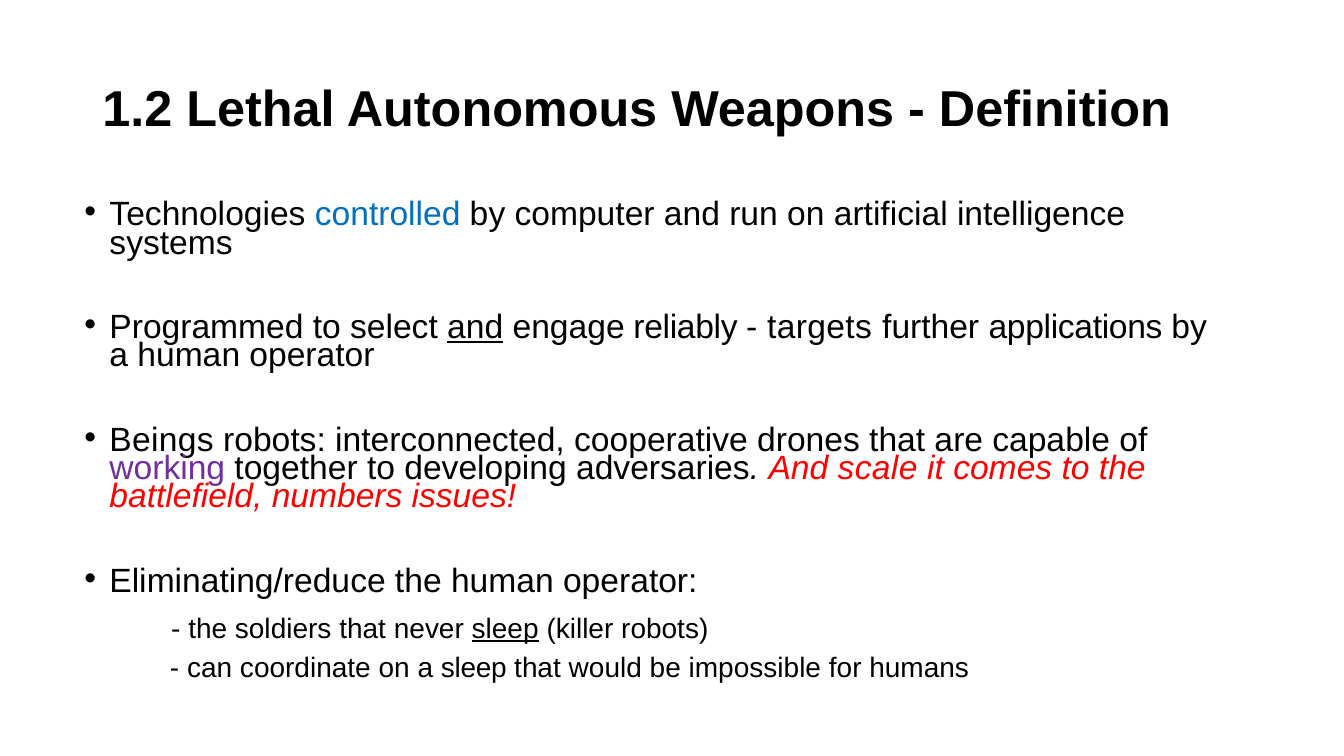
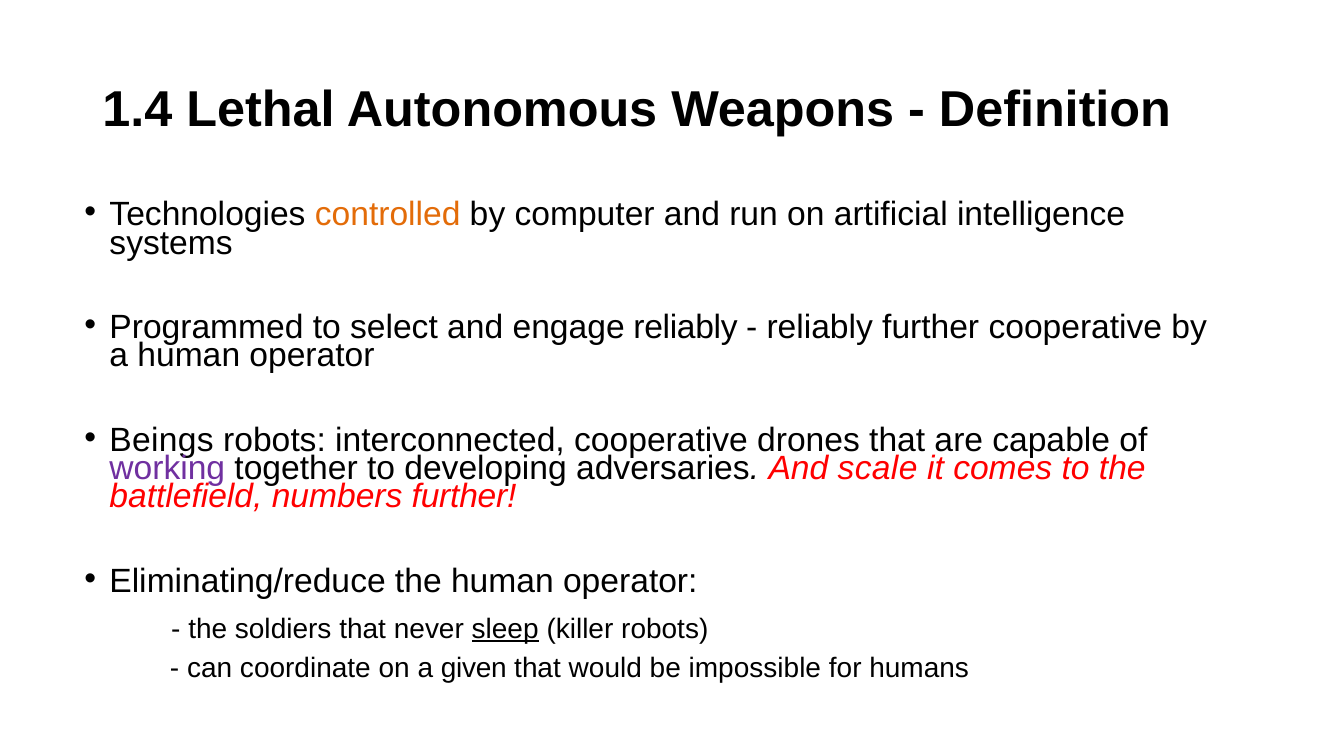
1.2: 1.2 -> 1.4 (137, 110)
controlled colour: blue -> orange (388, 215)
and underline: present -> none (475, 327)
targets: targets -> reliably (820, 327)
further applications: applications -> cooperative (1075, 327)
numbers issues: issues -> further (464, 497)
a sleep: sleep -> given (474, 668)
